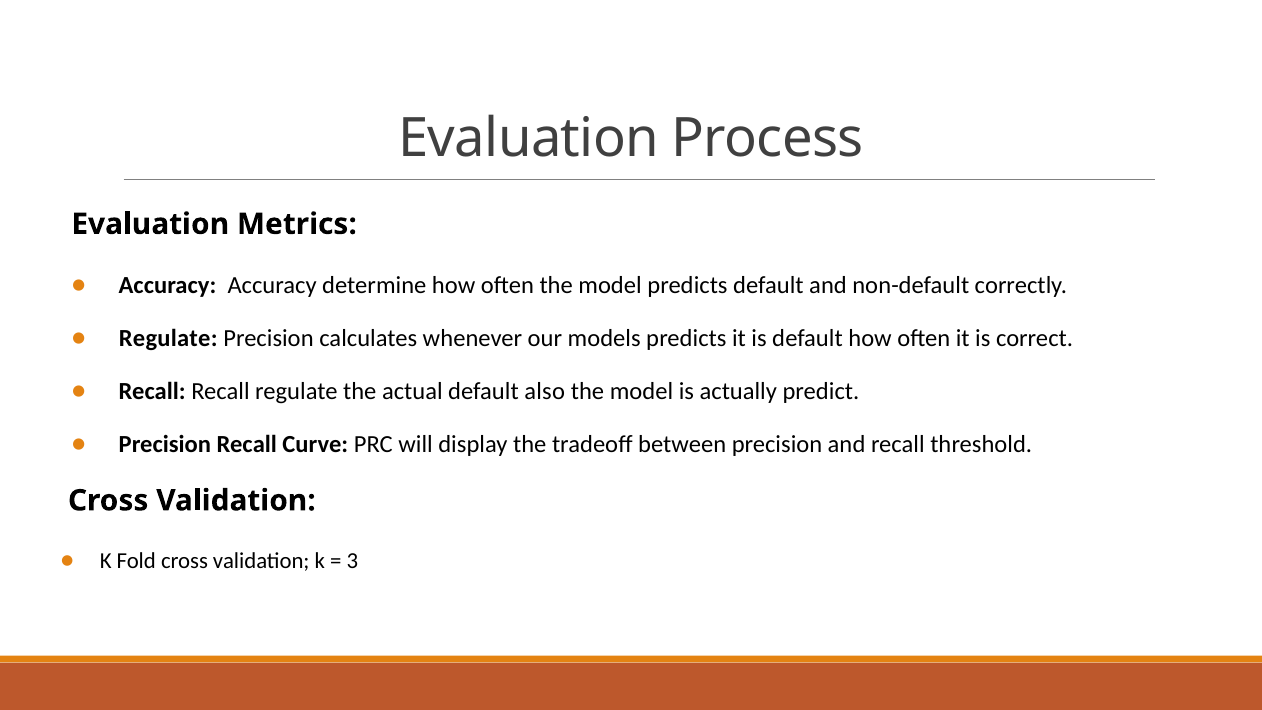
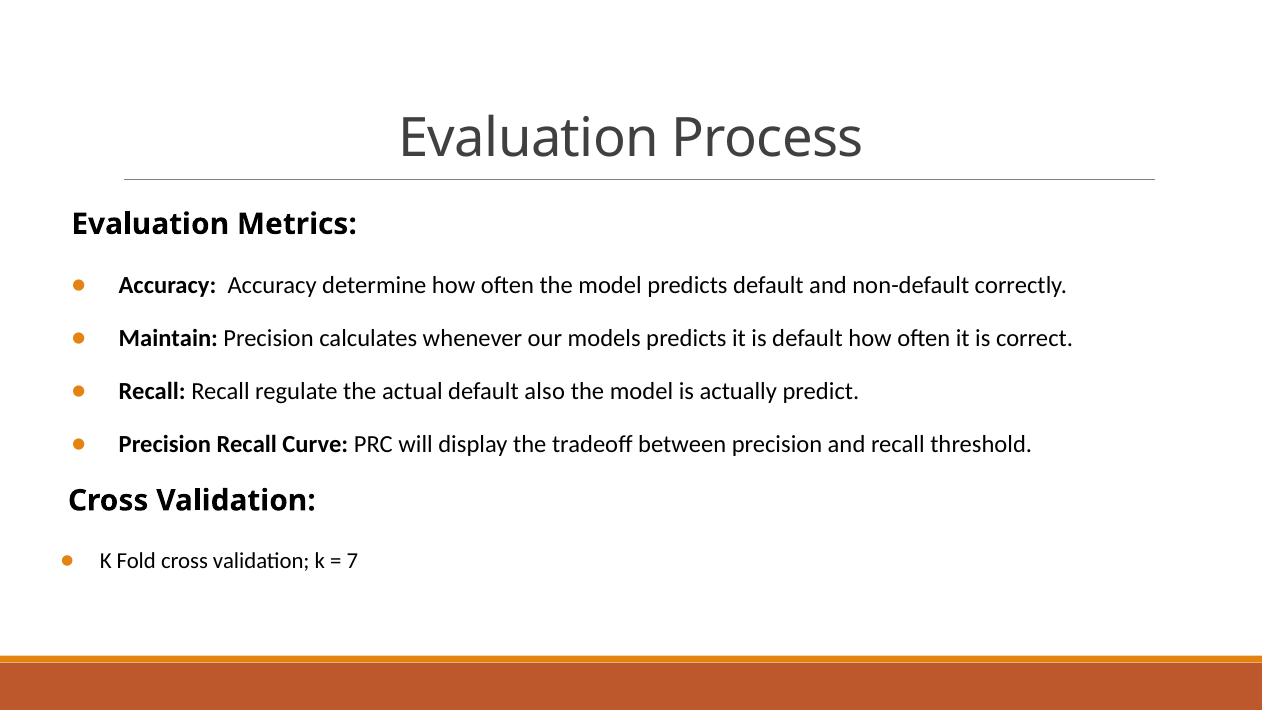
Regulate: Regulate -> Maintain (168, 339)
3: 3 -> 7 (352, 561)
